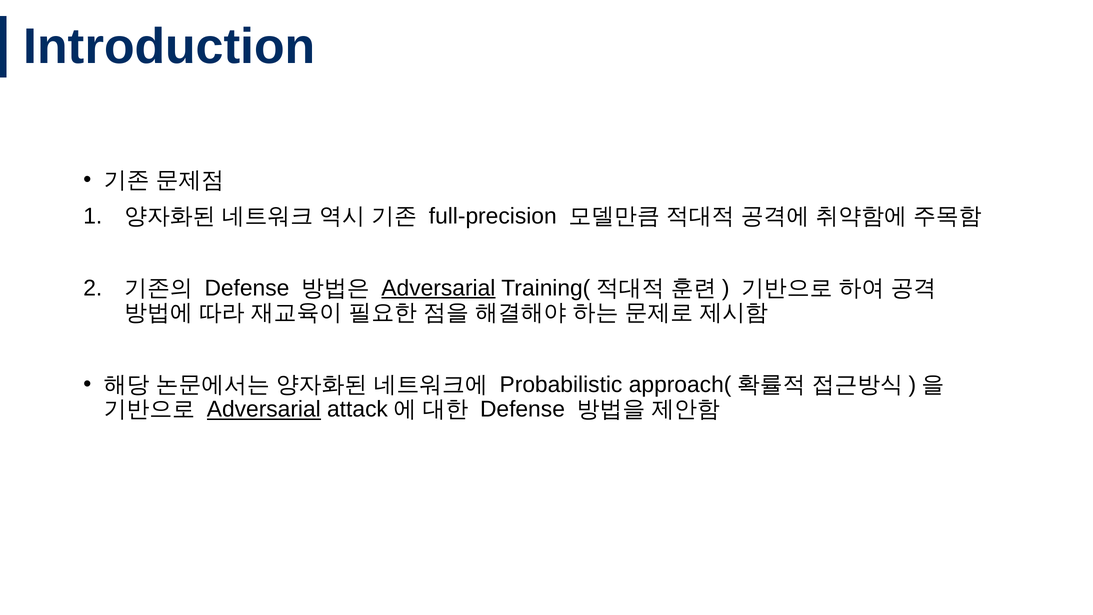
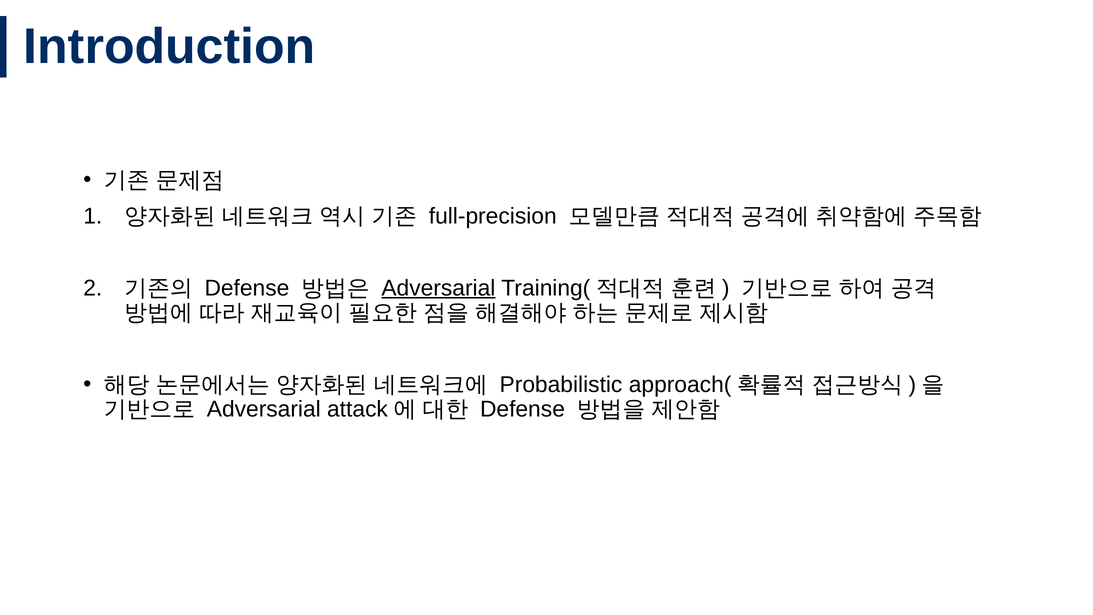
Adversarial underline: present -> none (264, 409)
